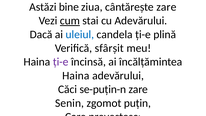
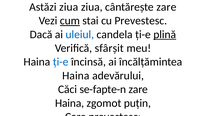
Astăzi bine: bine -> ziua (69, 7)
cu Adevărului: Adevărului -> Prevestesc (141, 21)
plină underline: none -> present (165, 34)
ți-e colour: purple -> blue (61, 62)
se-puțin-n: se-puțin-n -> se-fapte-n (103, 89)
Senin: Senin -> Haina (70, 103)
